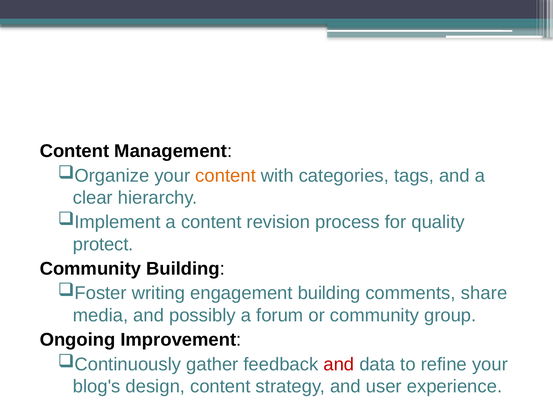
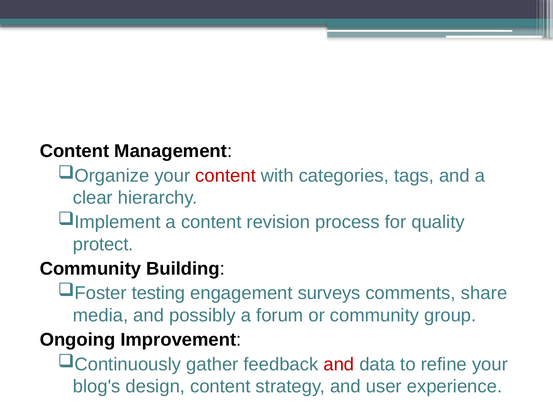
content colour: orange -> red (226, 176)
writing: writing -> testing (159, 293)
engagement building: building -> surveys (329, 293)
